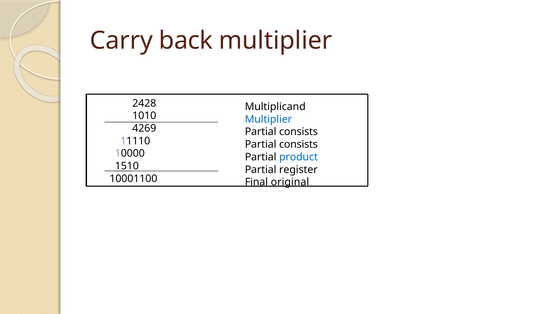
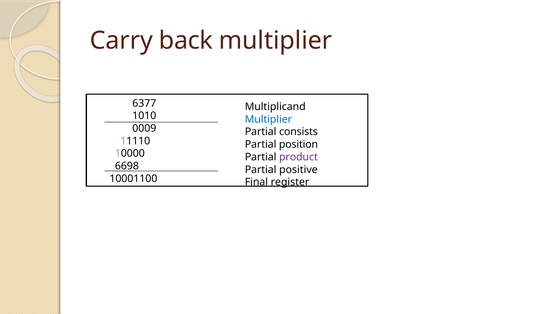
2428: 2428 -> 6377 (144, 103)
4269: 4269 -> 0009 (144, 129)
consists: consists -> position (298, 145)
product colour: blue -> purple (298, 157)
1510: 1510 -> 6698 (127, 166)
register: register -> positive (298, 170)
original: original -> register (290, 182)
